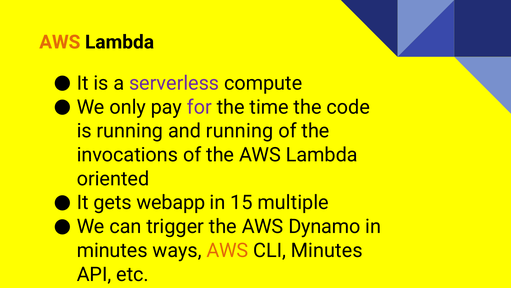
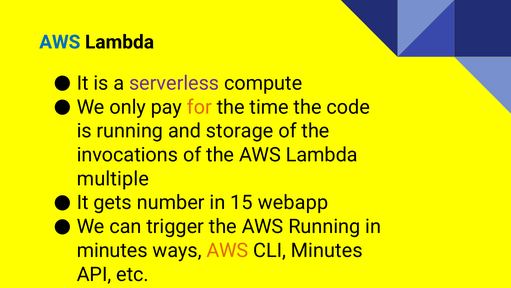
AWS colour: orange -> blue (60, 42)
for colour: purple -> orange (199, 107)
and running: running -> storage (240, 131)
oriented: oriented -> multiple (113, 178)
webapp: webapp -> number (171, 202)
multiple: multiple -> webapp (293, 202)
AWS Dynamo: Dynamo -> Running (324, 226)
